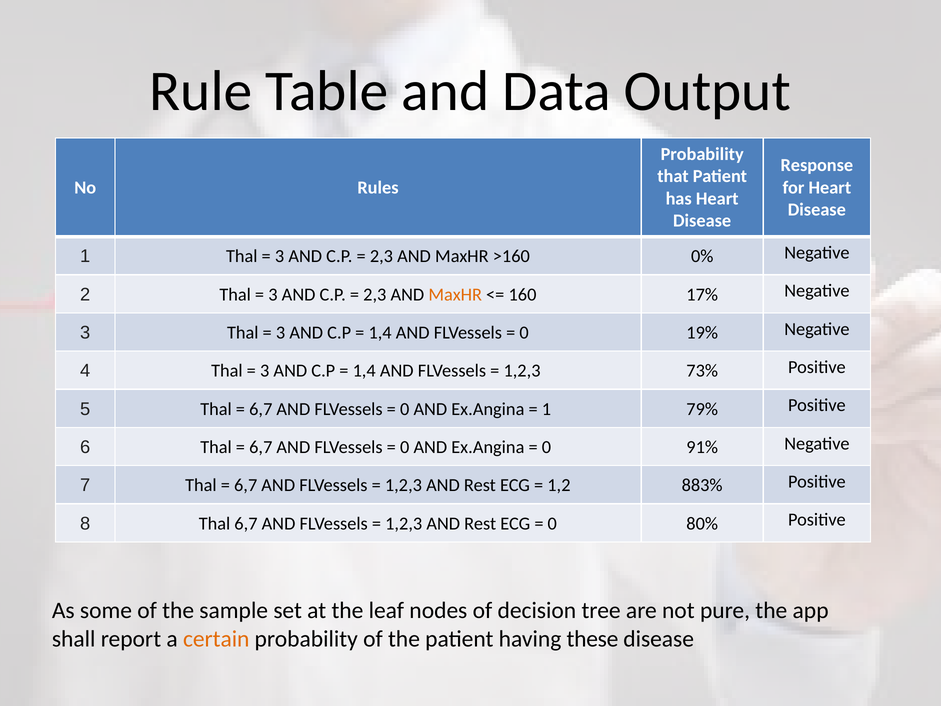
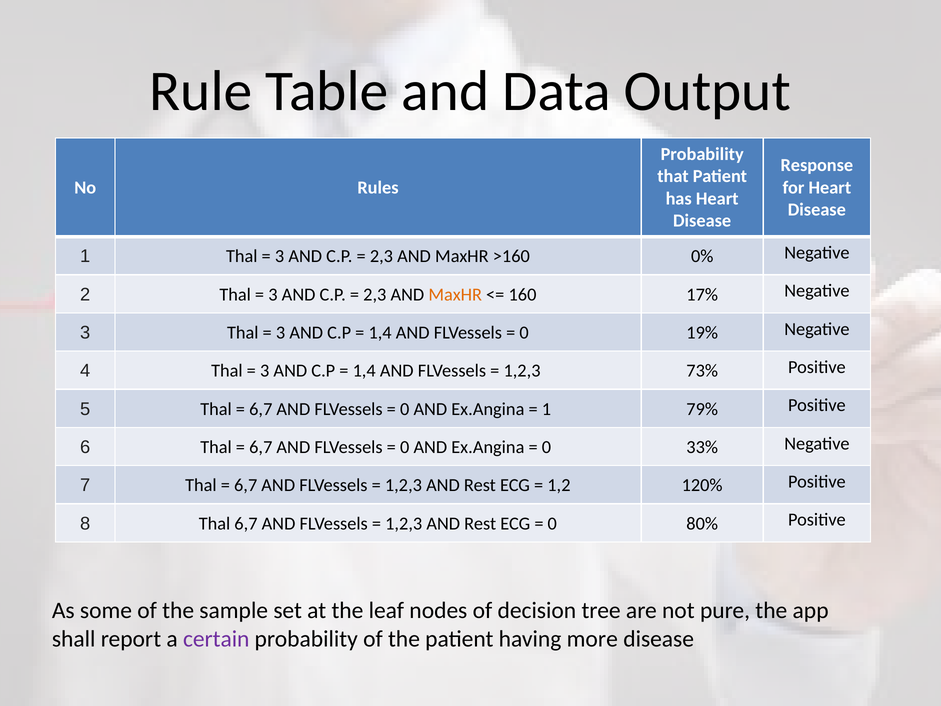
91%: 91% -> 33% (702, 447)
883%: 883% -> 120% (702, 485)
certain colour: orange -> purple (216, 639)
these: these -> more (592, 639)
